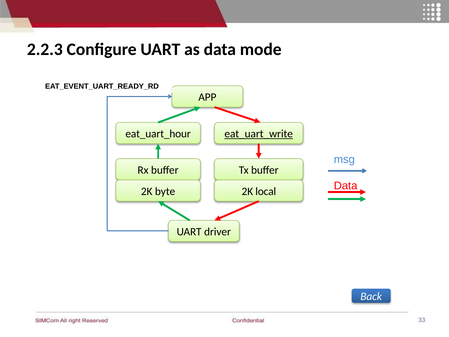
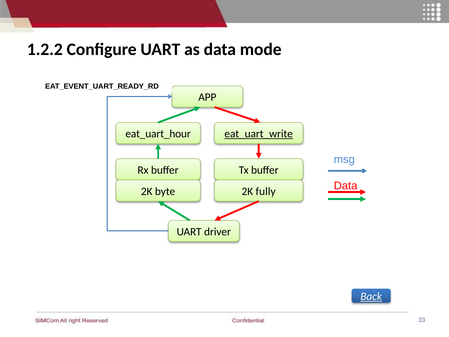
2.2.3: 2.2.3 -> 1.2.2 (45, 49)
local: local -> fully (266, 191)
Back underline: none -> present (371, 296)
